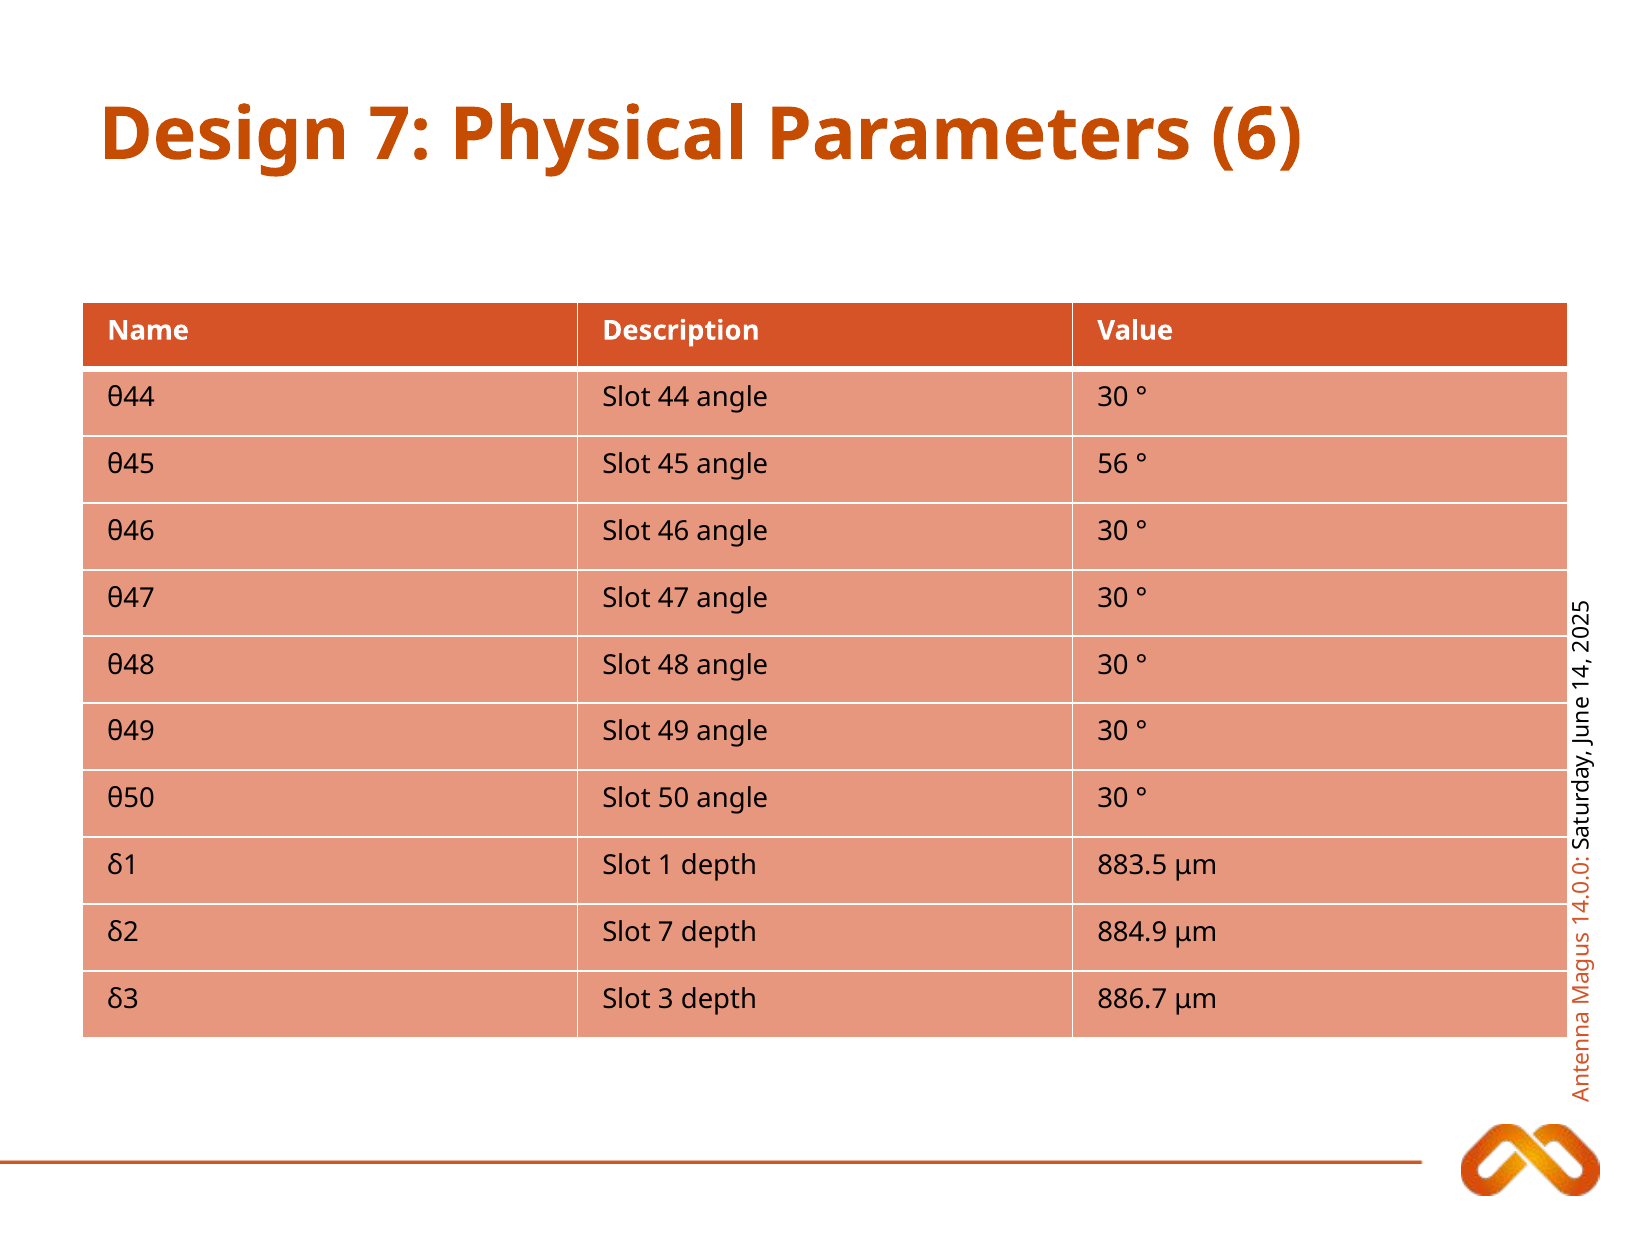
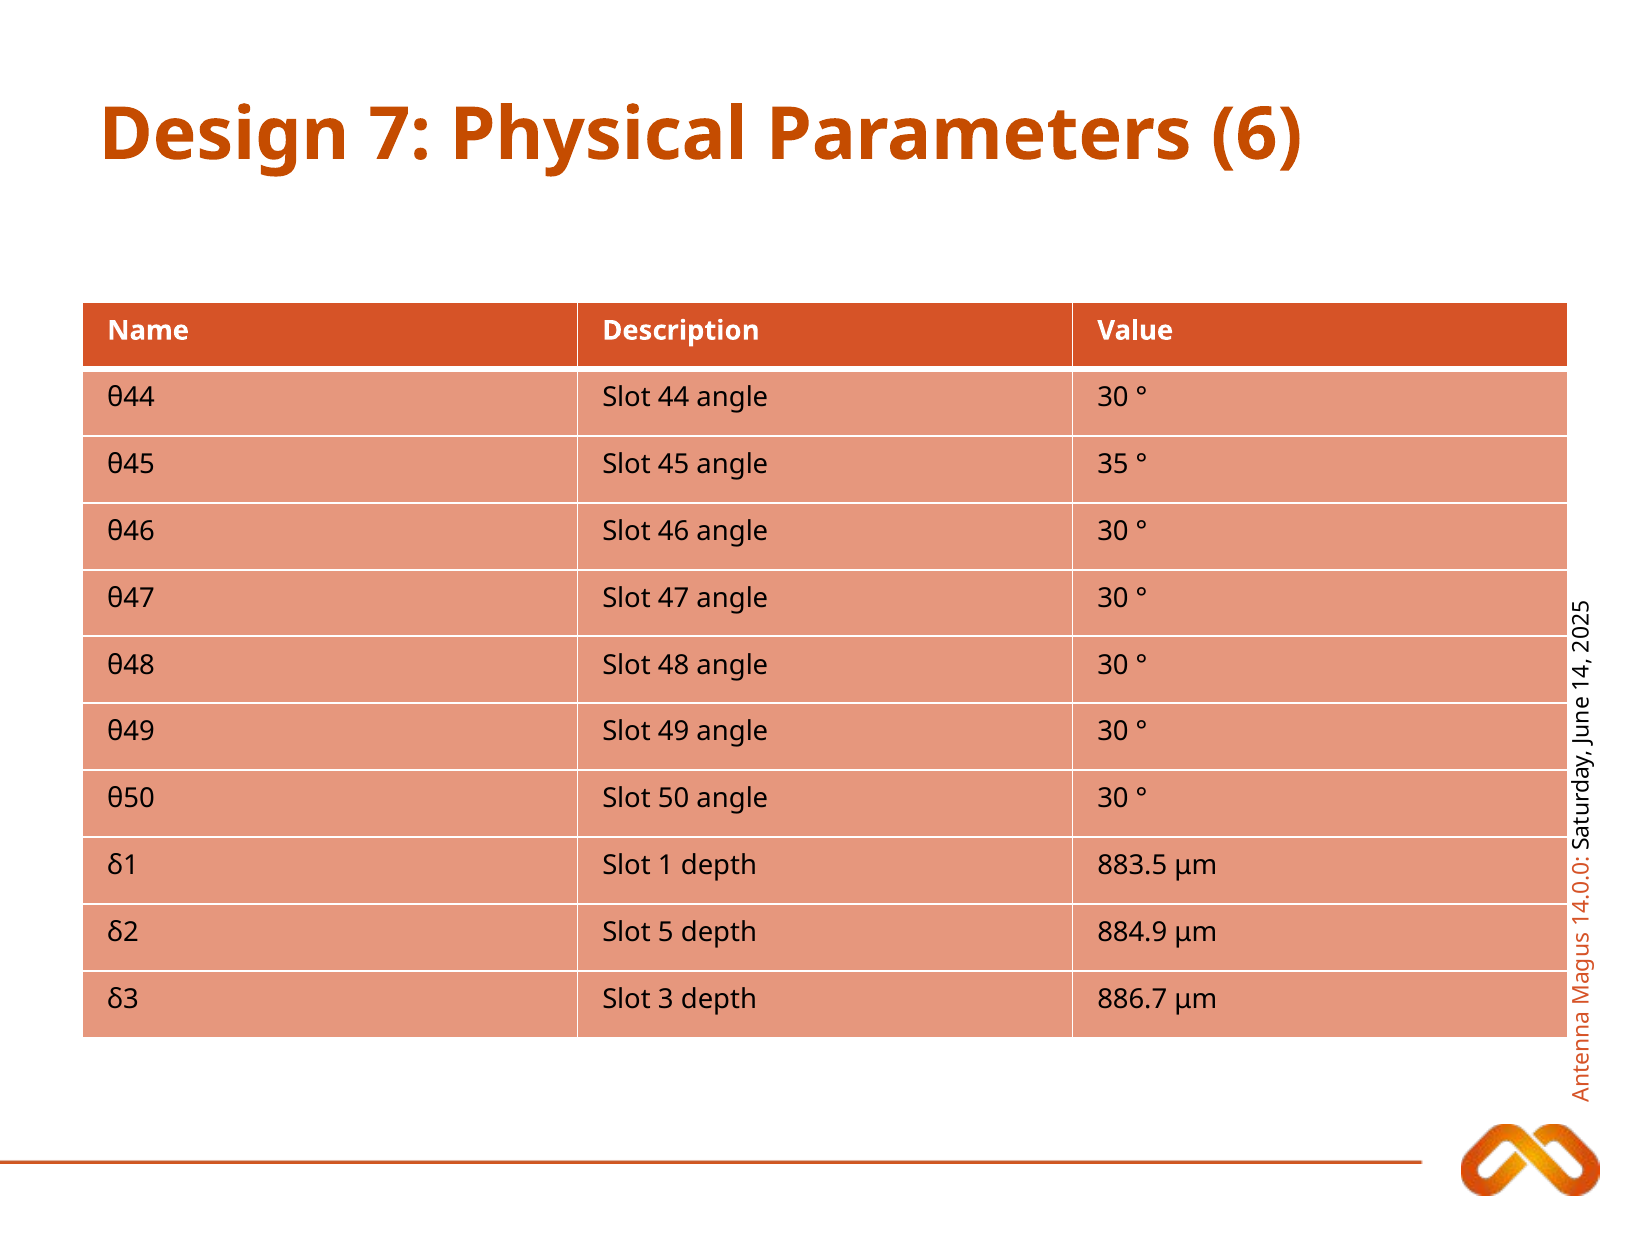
56: 56 -> 35 (1113, 465)
Slot 7: 7 -> 5 (666, 933)
